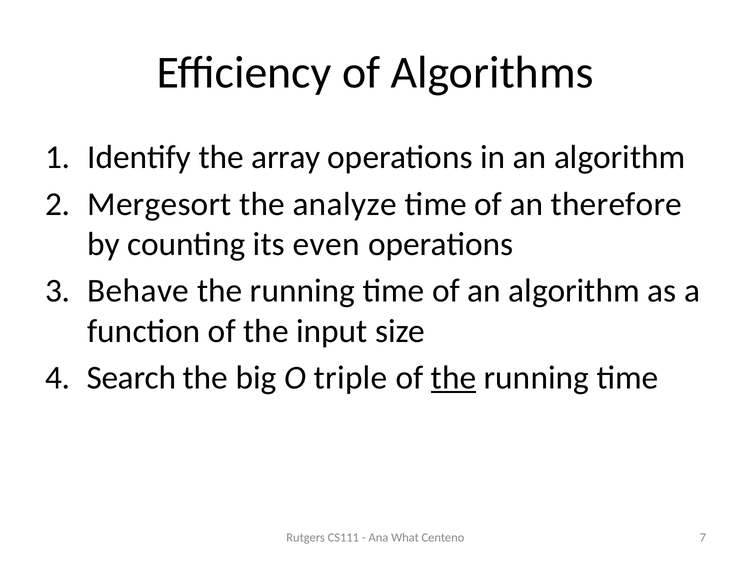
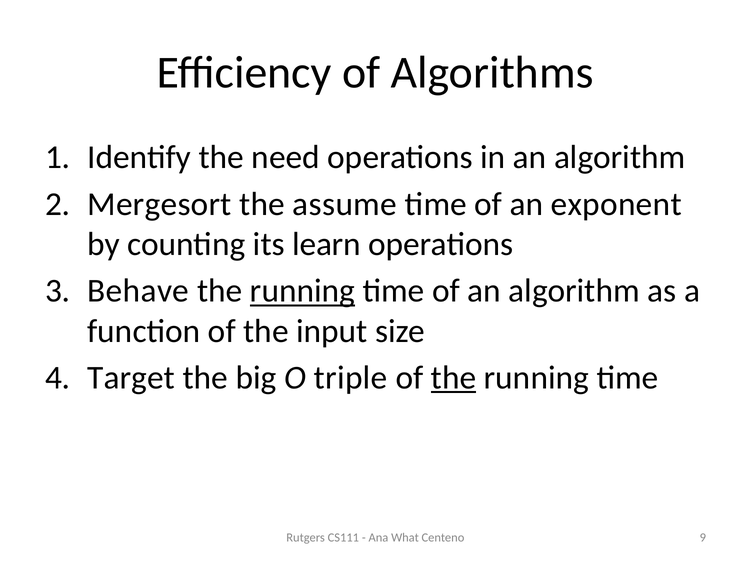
array: array -> need (286, 158)
analyze: analyze -> assume (345, 204)
therefore: therefore -> exponent (616, 204)
even: even -> learn (327, 244)
running underline: none -> present (302, 291)
Search: Search -> Target (131, 378)
7: 7 -> 9 (703, 538)
